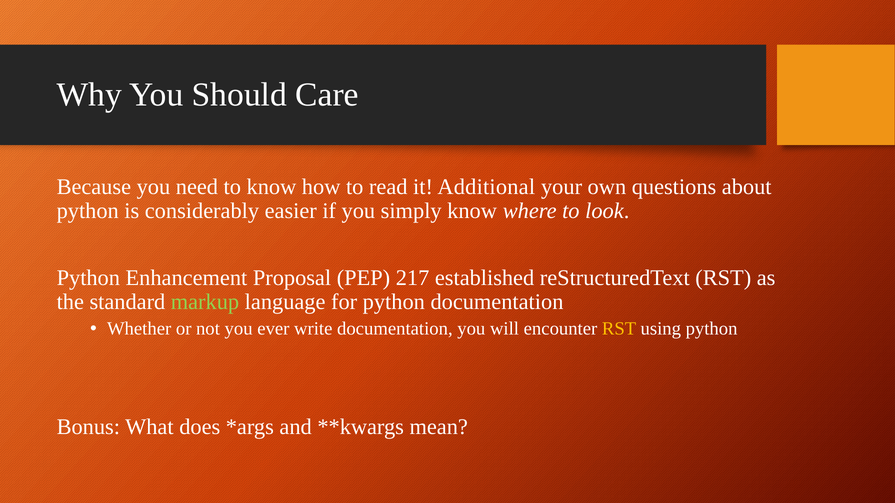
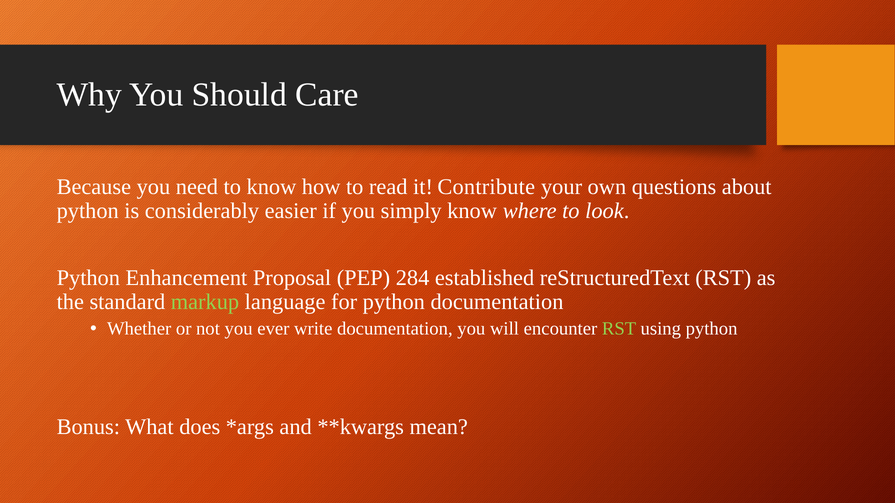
Additional: Additional -> Contribute (486, 187)
217: 217 -> 284 (413, 278)
RST colour: yellow -> light green (619, 329)
